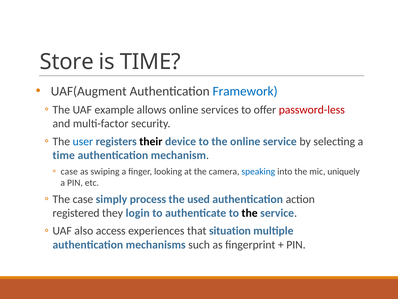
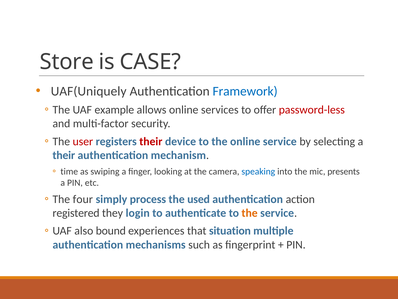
is TIME: TIME -> CASE (150, 62)
UAF(Augment: UAF(Augment -> UAF(Uniquely (89, 91)
user colour: blue -> red (83, 141)
their colour: black -> red (151, 141)
time: time -> their (64, 155)
case: case -> time (69, 171)
uniquely: uniquely -> presents (344, 171)
The case: case -> four (83, 199)
the colour: black -> orange (250, 213)
access: access -> bound (111, 231)
